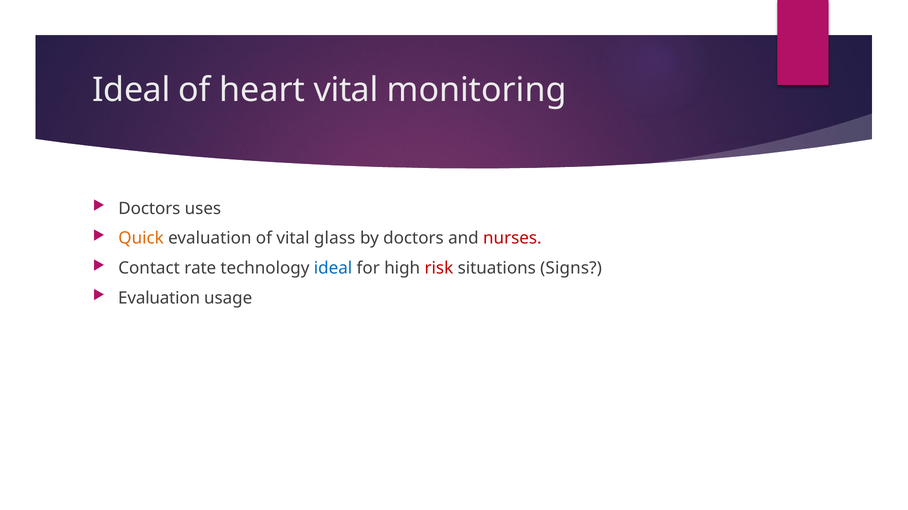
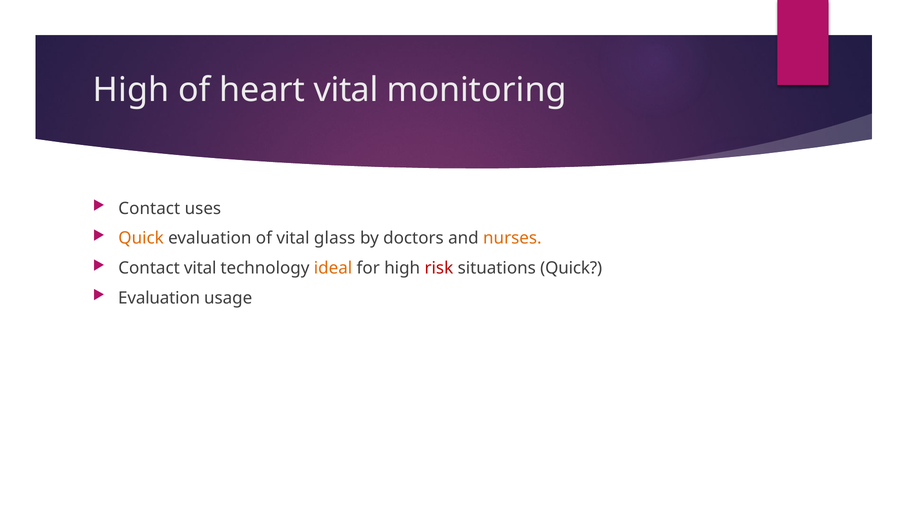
Ideal: Ideal -> High (131, 90)
Doctors: Doctors -> Contact (149, 209)
nurses colour: red -> orange (512, 239)
Contact rate: rate -> vital (200, 268)
ideal colour: blue -> orange (333, 268)
situations Signs: Signs -> Quick (571, 268)
